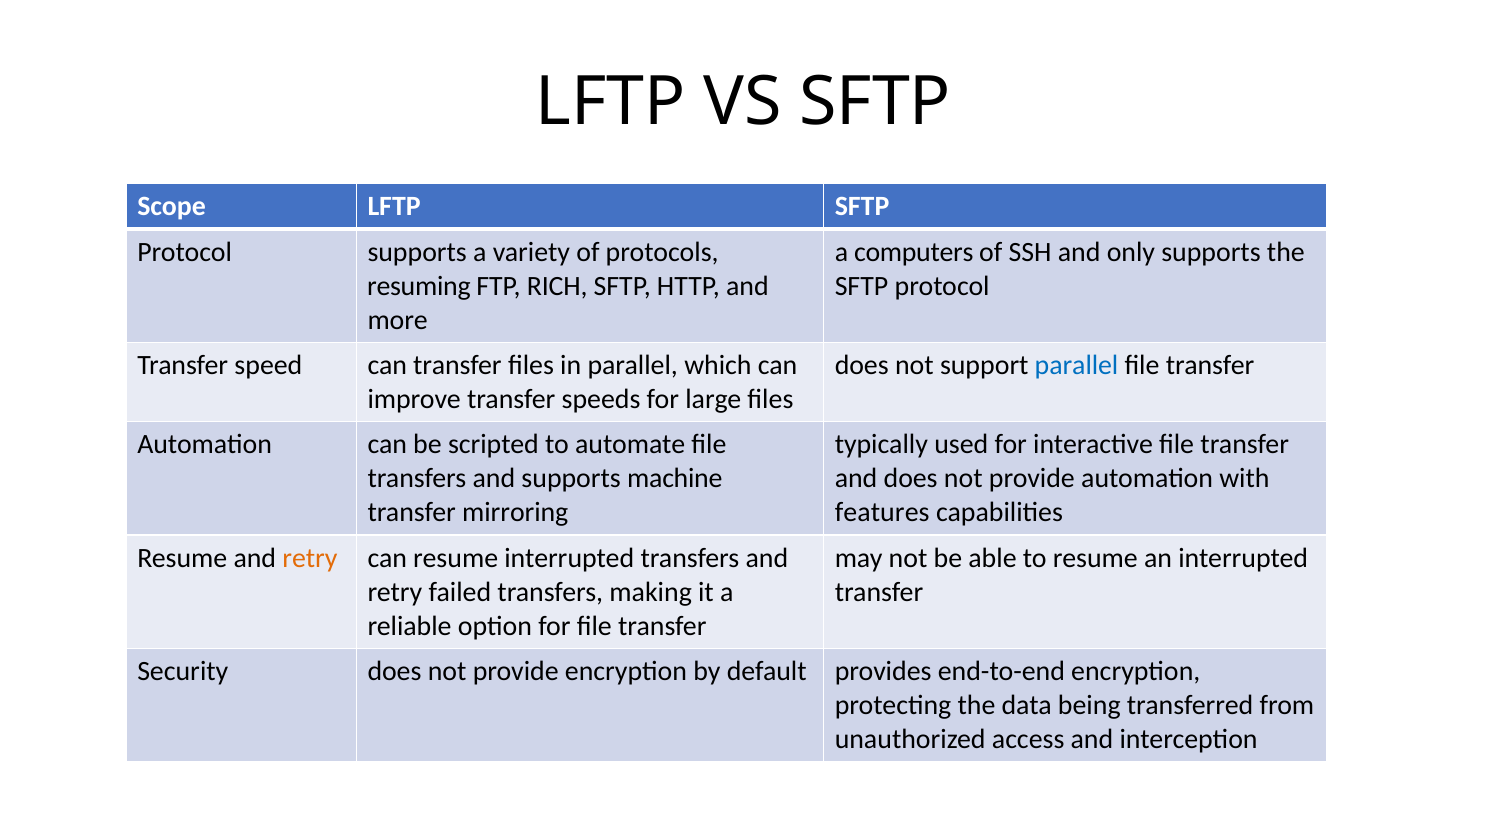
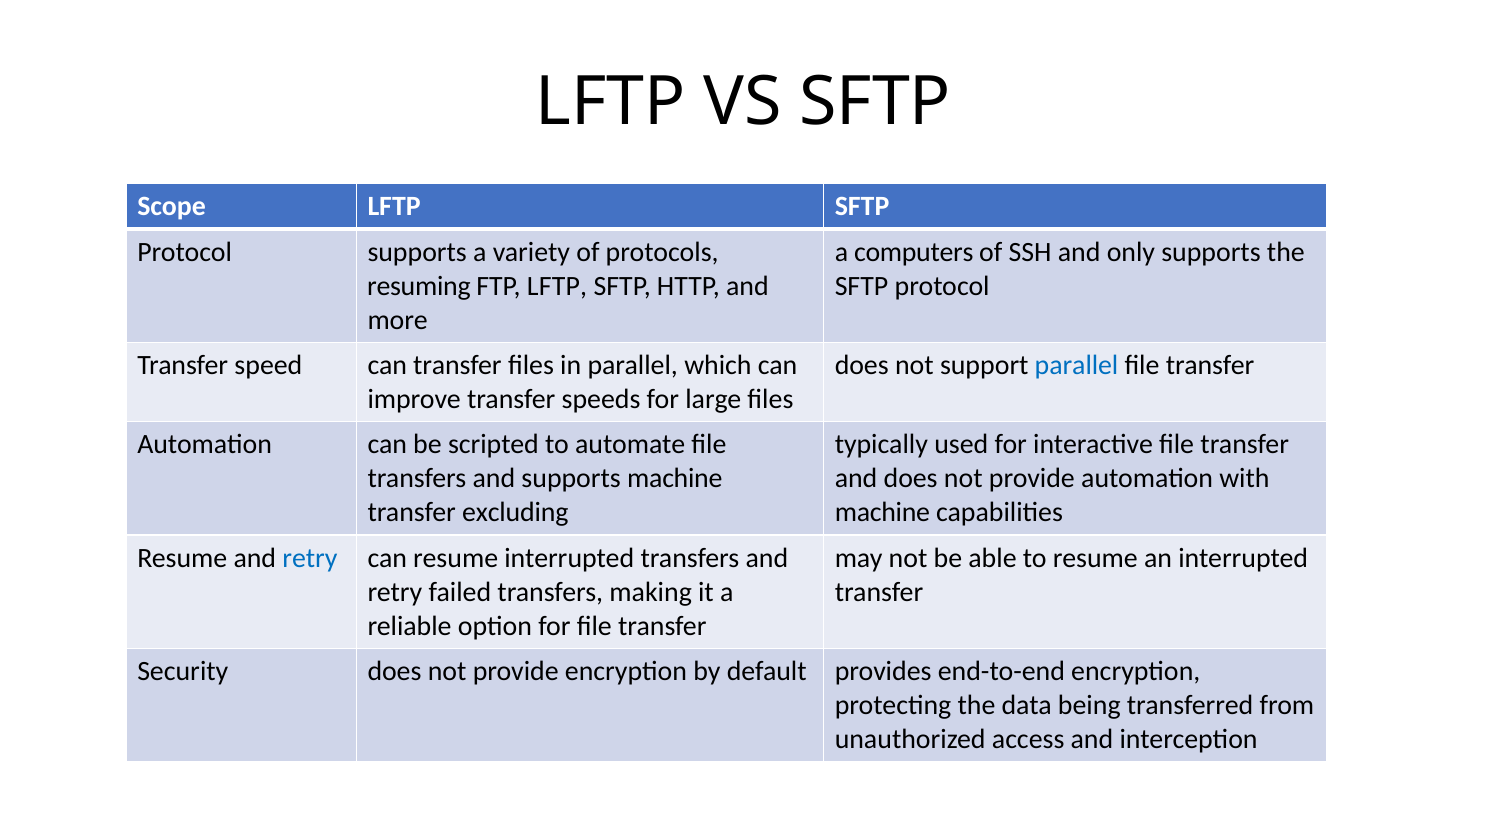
FTP RICH: RICH -> LFTP (557, 286)
mirroring: mirroring -> excluding (515, 512)
features: features -> machine (882, 512)
retry colour: orange -> blue (310, 558)
